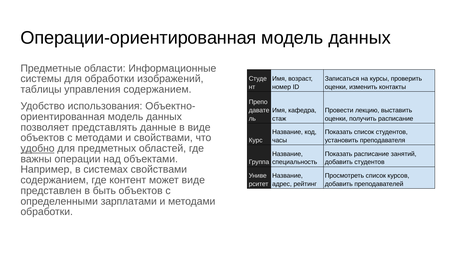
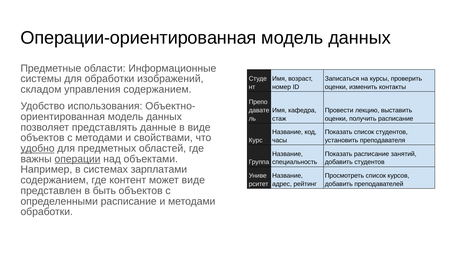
таблицы: таблицы -> складом (41, 89)
операции underline: none -> present (78, 159)
системах свойствами: свойствами -> зарплатами (159, 170)
определенными зарплатами: зарплатами -> расписание (129, 201)
